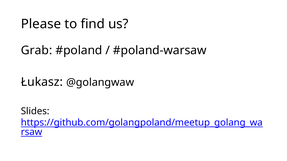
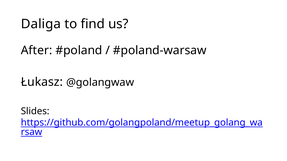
Please: Please -> Daliga (41, 24)
Grab: Grab -> After (37, 50)
